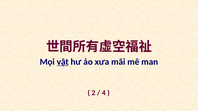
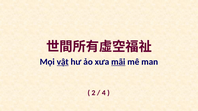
mãi underline: none -> present (118, 62)
